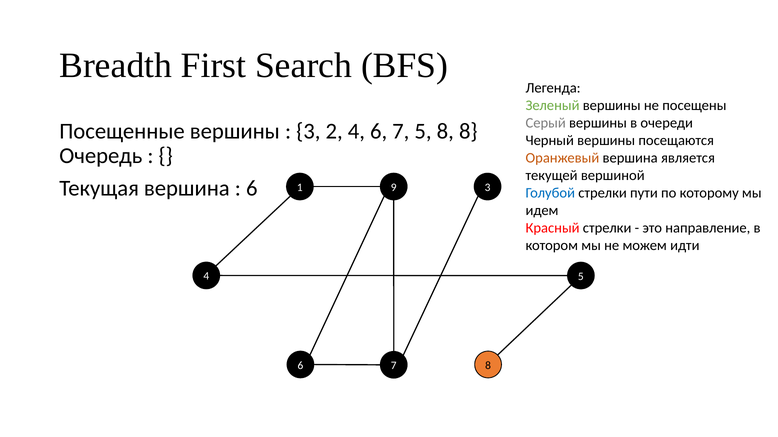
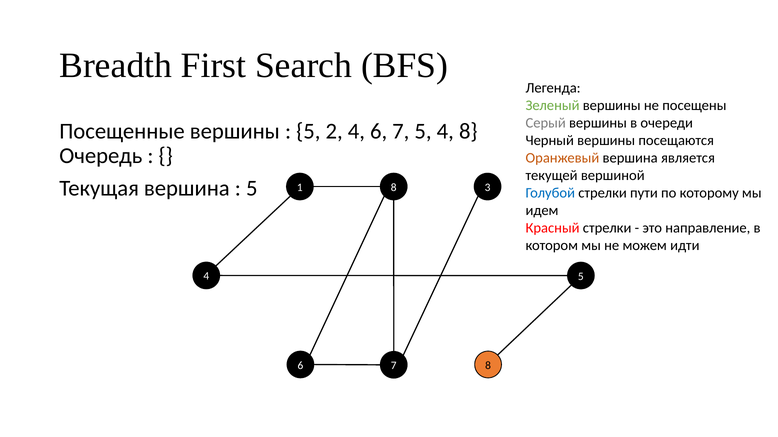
3: 3 -> 5 (308, 132)
5 8: 8 -> 4 (445, 132)
6: 6 -> 5 (252, 189)
1 9: 9 -> 8 (394, 188)
